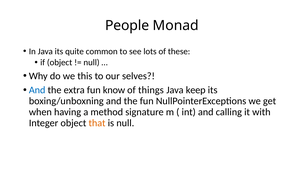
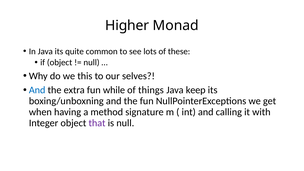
People: People -> Higher (127, 26)
know: know -> while (114, 90)
that colour: orange -> purple (97, 123)
